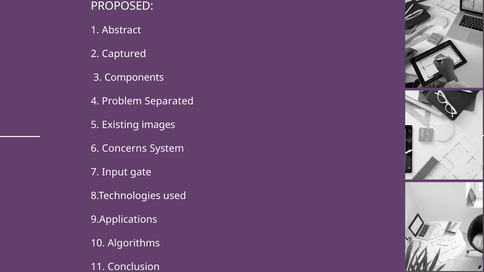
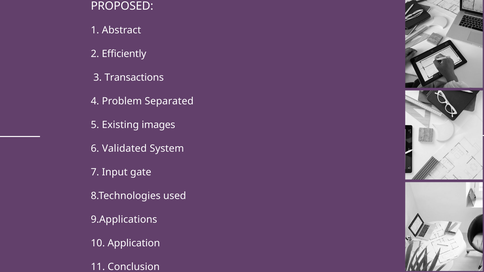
Captured: Captured -> Efficiently (124, 54)
Components: Components -> Transactions (134, 78)
Concerns: Concerns -> Validated (124, 149)
Algorithms: Algorithms -> Application (134, 243)
